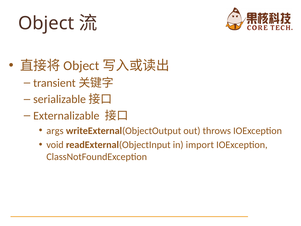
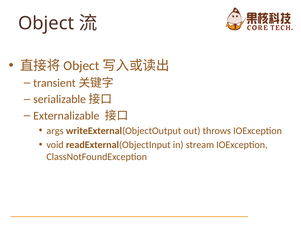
import: import -> stream (200, 145)
